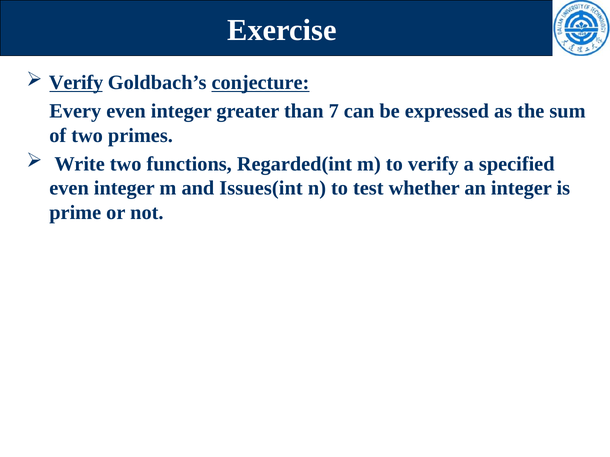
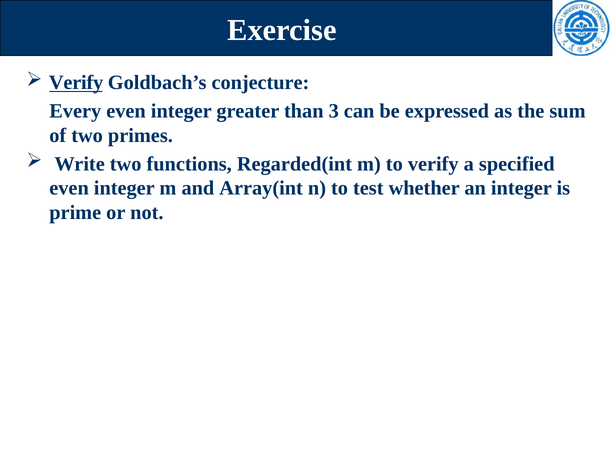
conjecture underline: present -> none (260, 83)
7: 7 -> 3 (334, 111)
Issues(int: Issues(int -> Array(int (261, 188)
